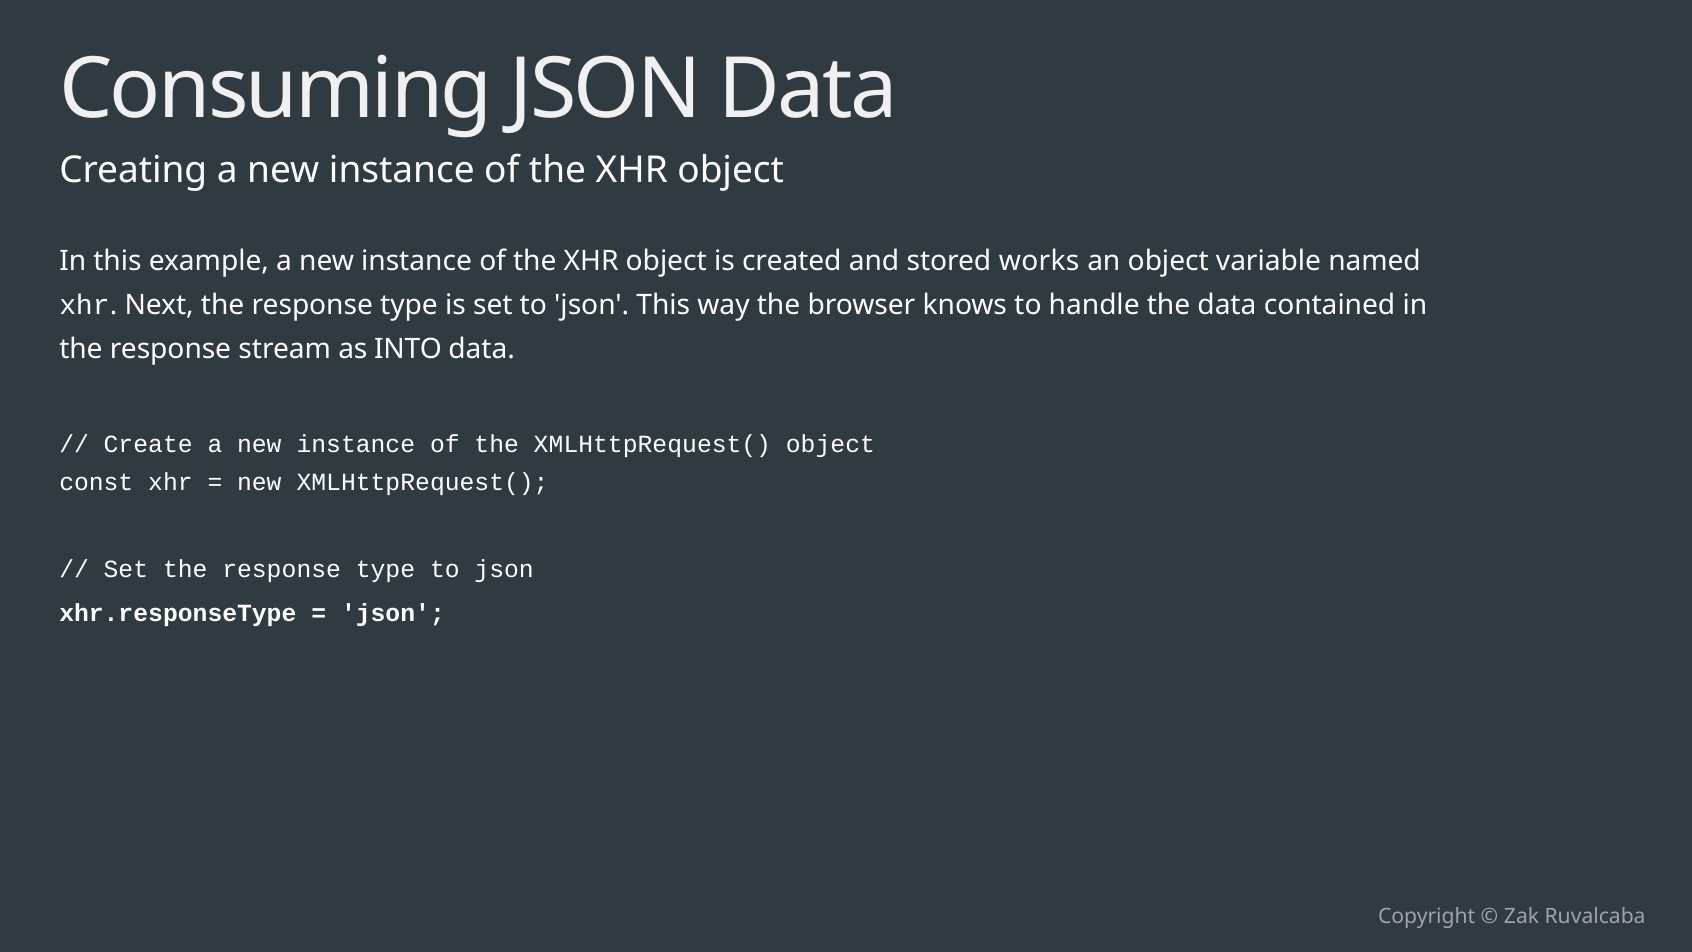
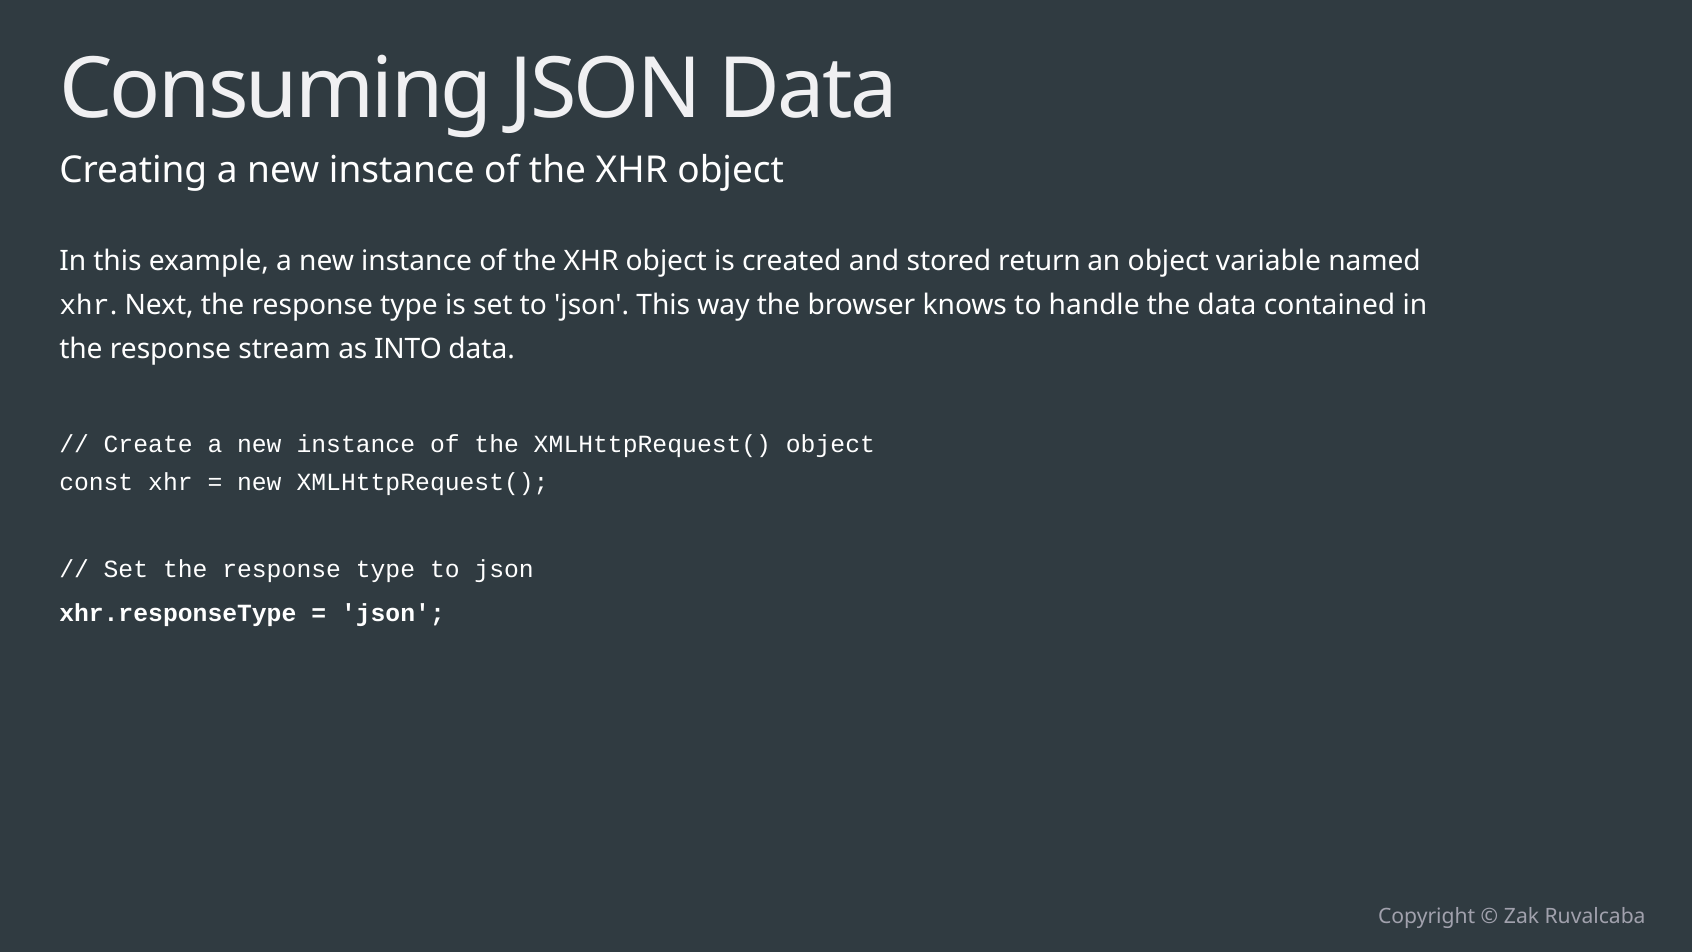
works: works -> return (1039, 261)
